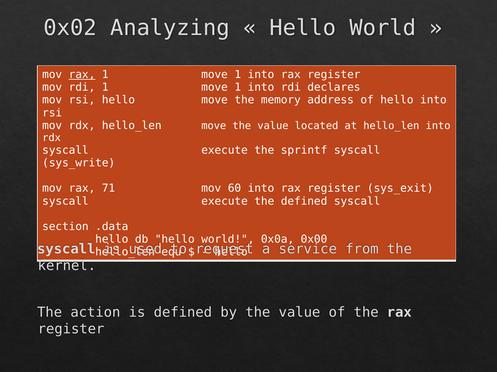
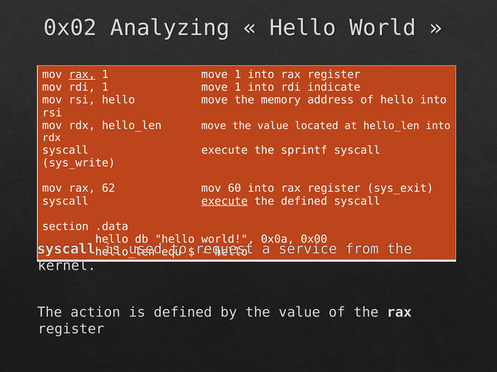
declares: declares -> indicate (334, 87)
71: 71 -> 62 (108, 189)
execute underline: none -> present (225, 201)
